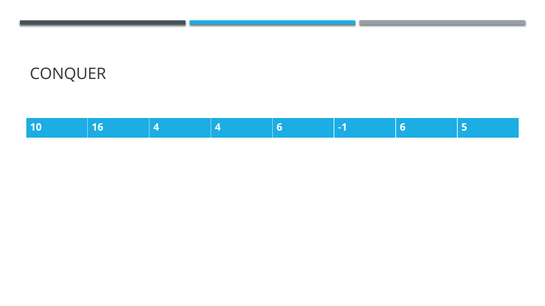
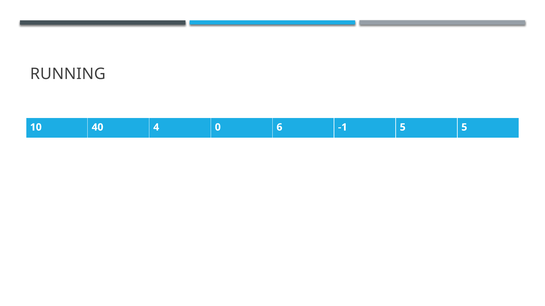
CONQUER: CONQUER -> RUNNING (68, 74)
16: 16 -> 40 (97, 127)
4 4: 4 -> 0 (218, 127)
-1 6: 6 -> 5 (403, 127)
